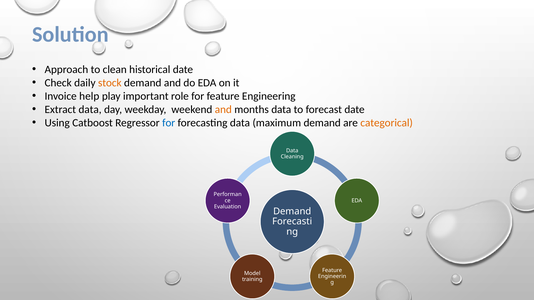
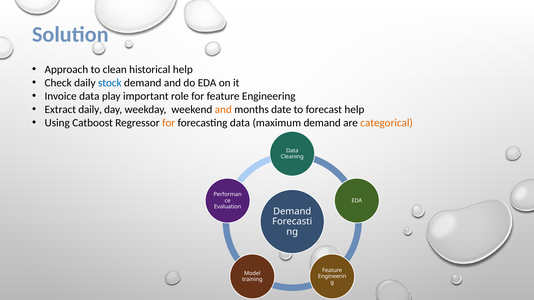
historical date: date -> help (183, 70)
stock colour: orange -> blue (110, 83)
Invoice help: help -> data (89, 96)
Extract data: data -> daily (90, 110)
months data: data -> date (281, 110)
forecast date: date -> help (354, 110)
for colour: blue -> orange (169, 123)
